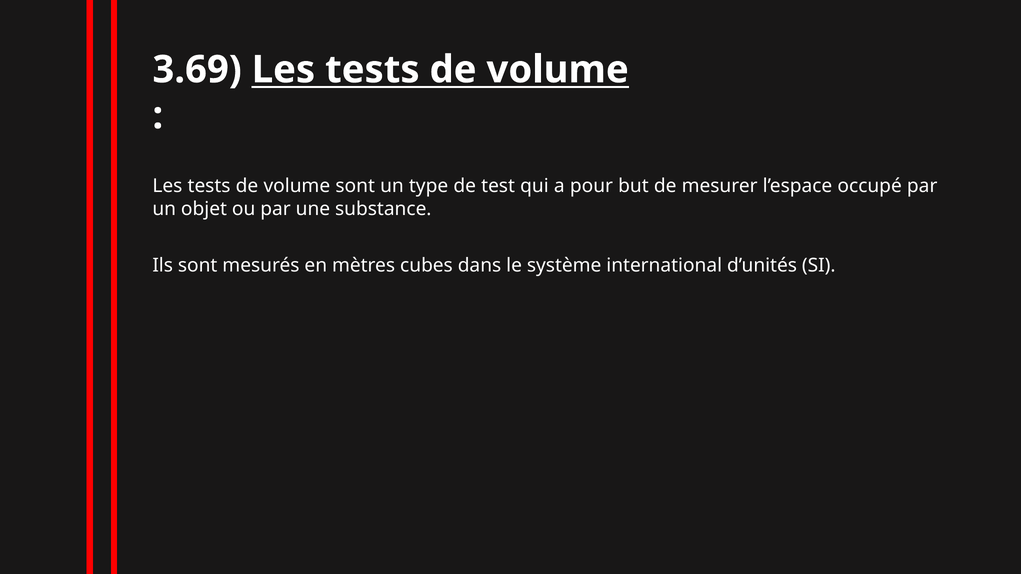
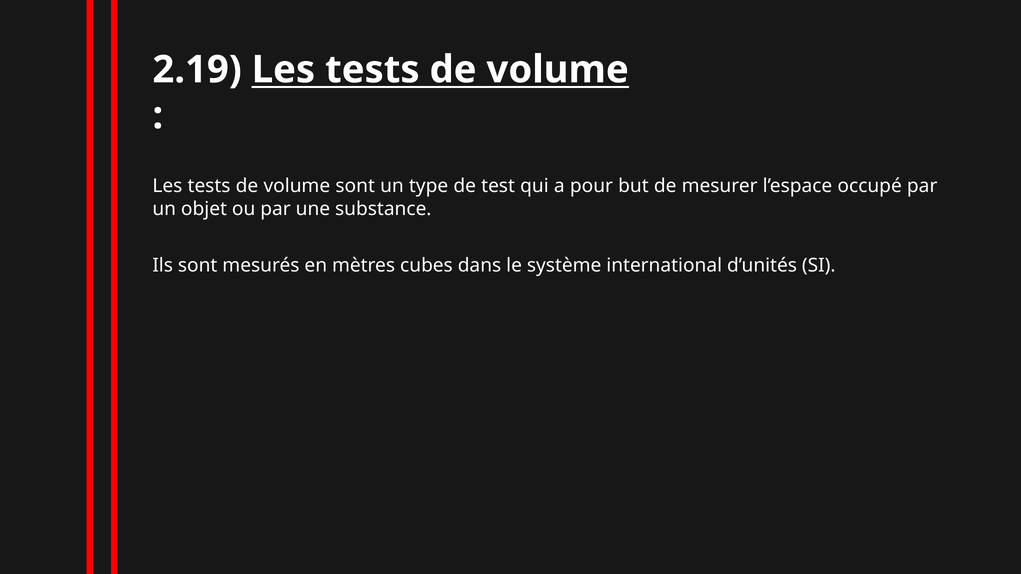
3.69: 3.69 -> 2.19 (197, 70)
